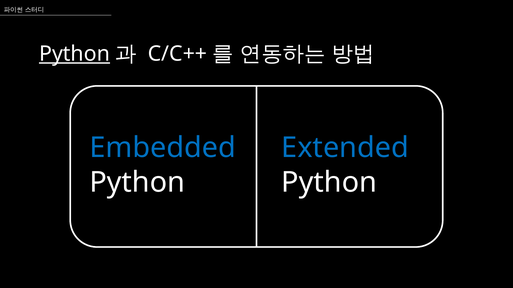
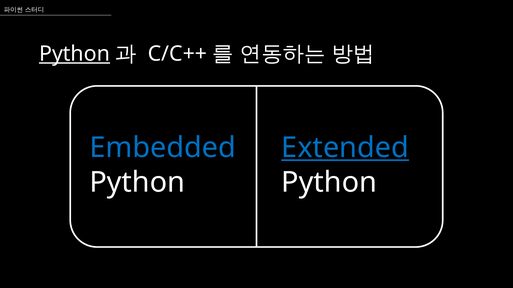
Extended underline: none -> present (345, 148)
